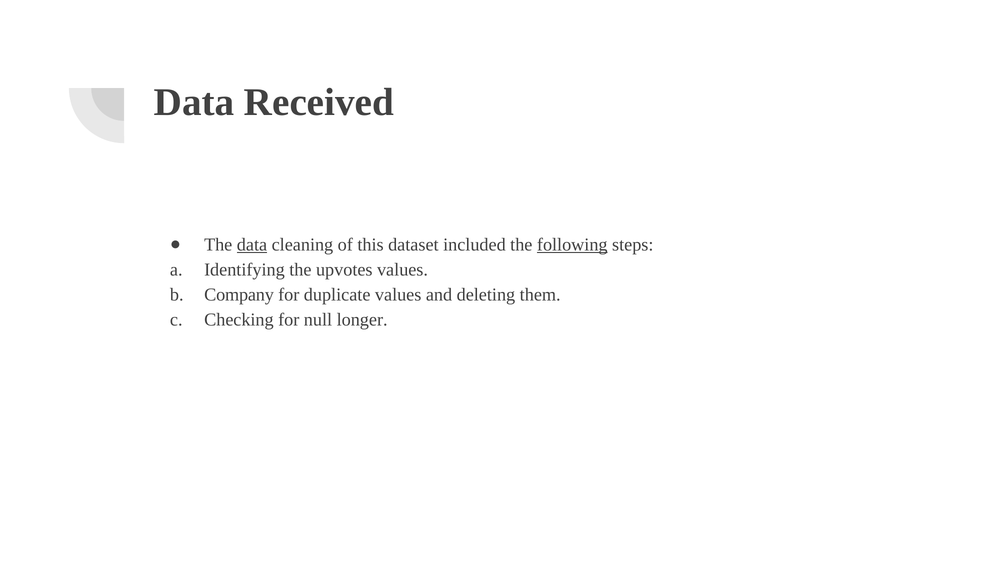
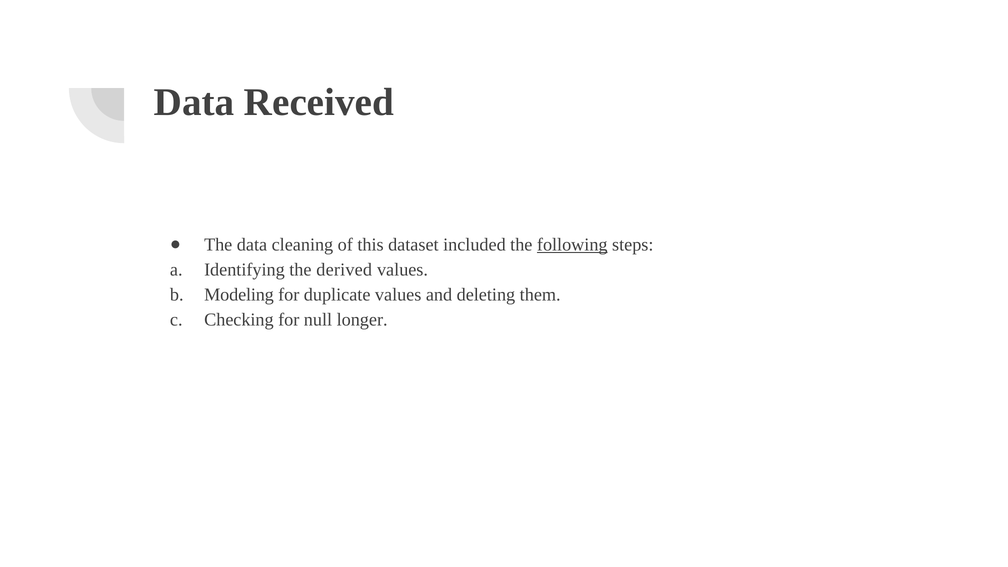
data underline: present -> none (252, 245)
upvotes: upvotes -> derived (344, 270)
Company: Company -> Modeling (239, 295)
